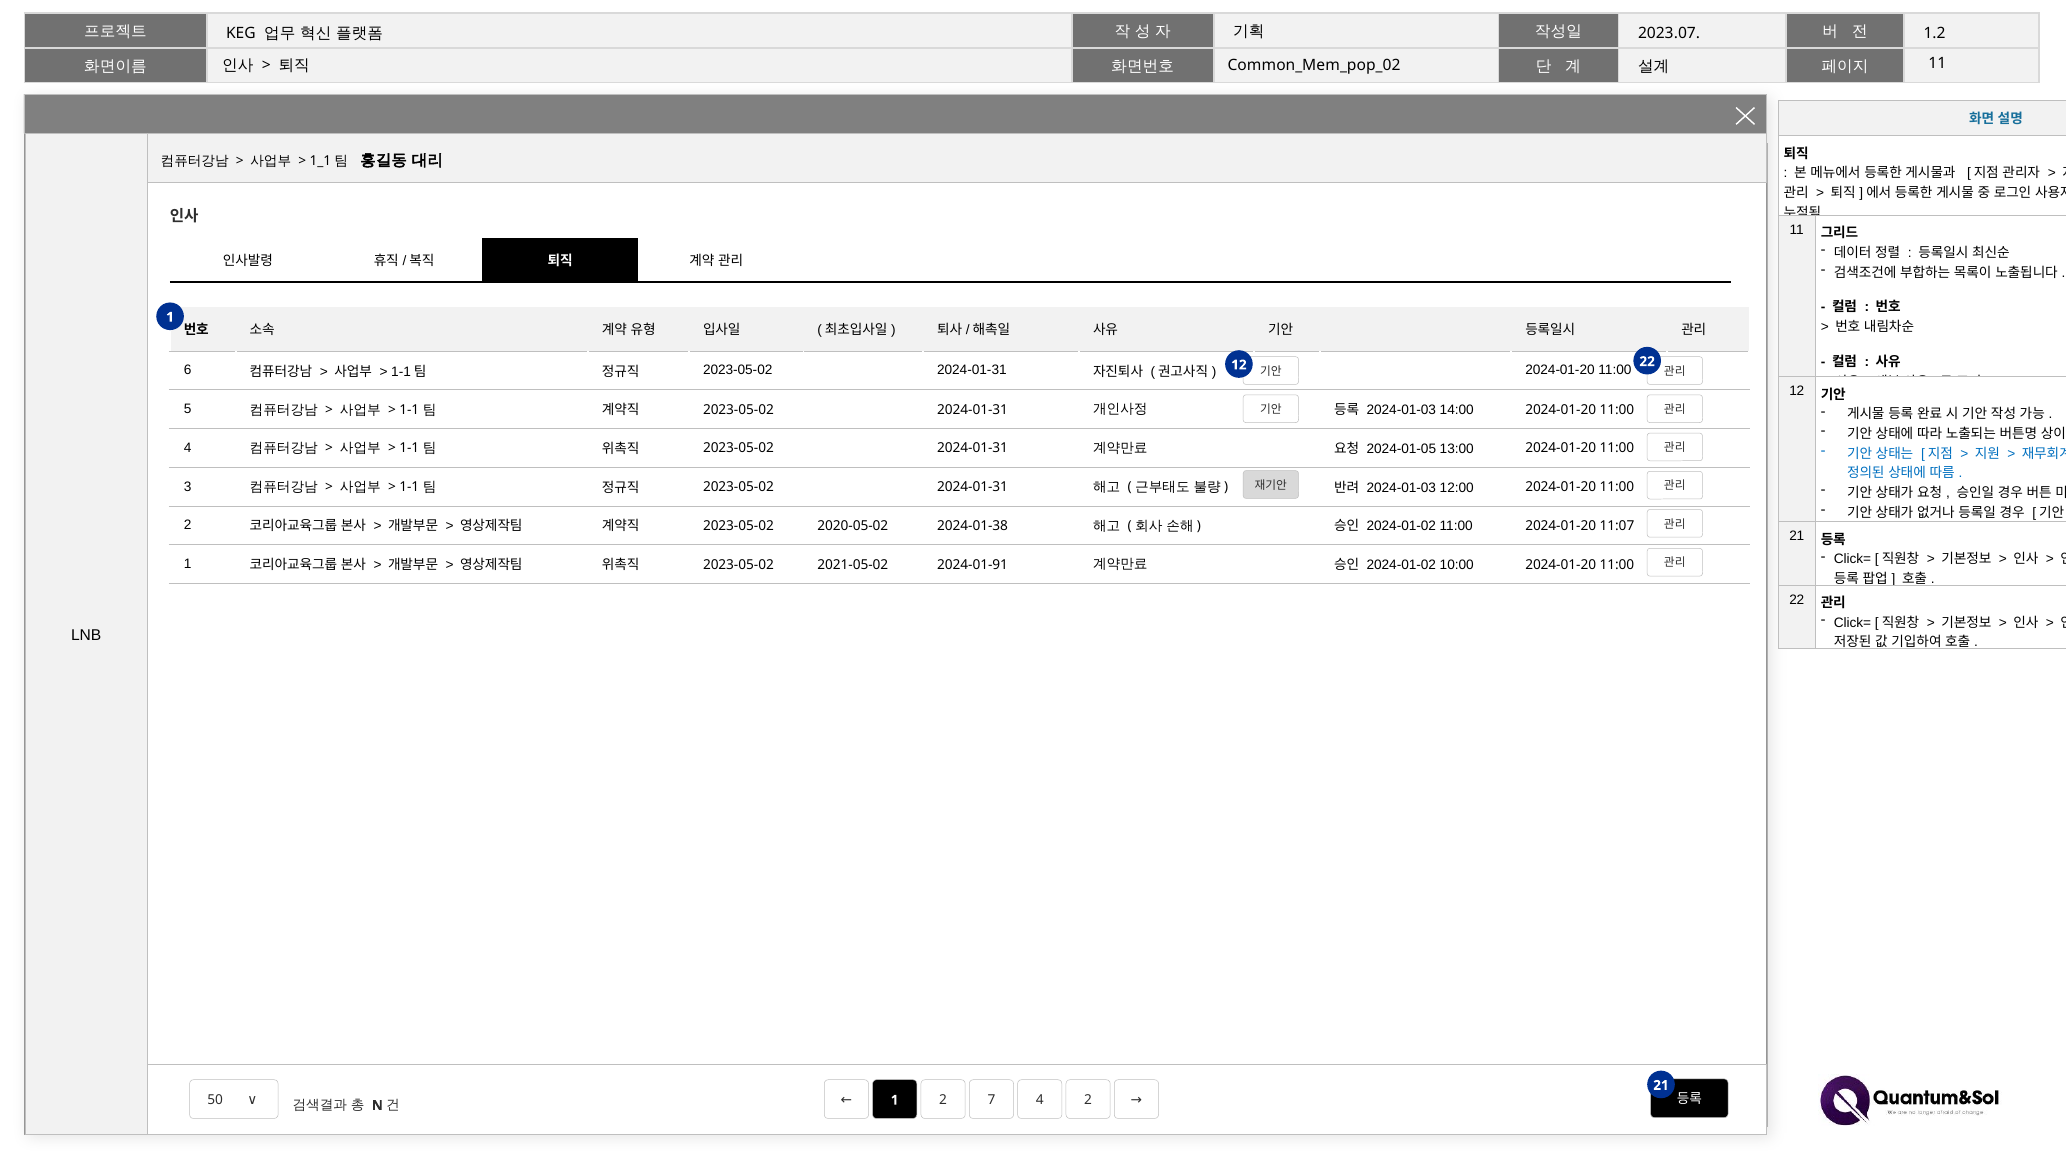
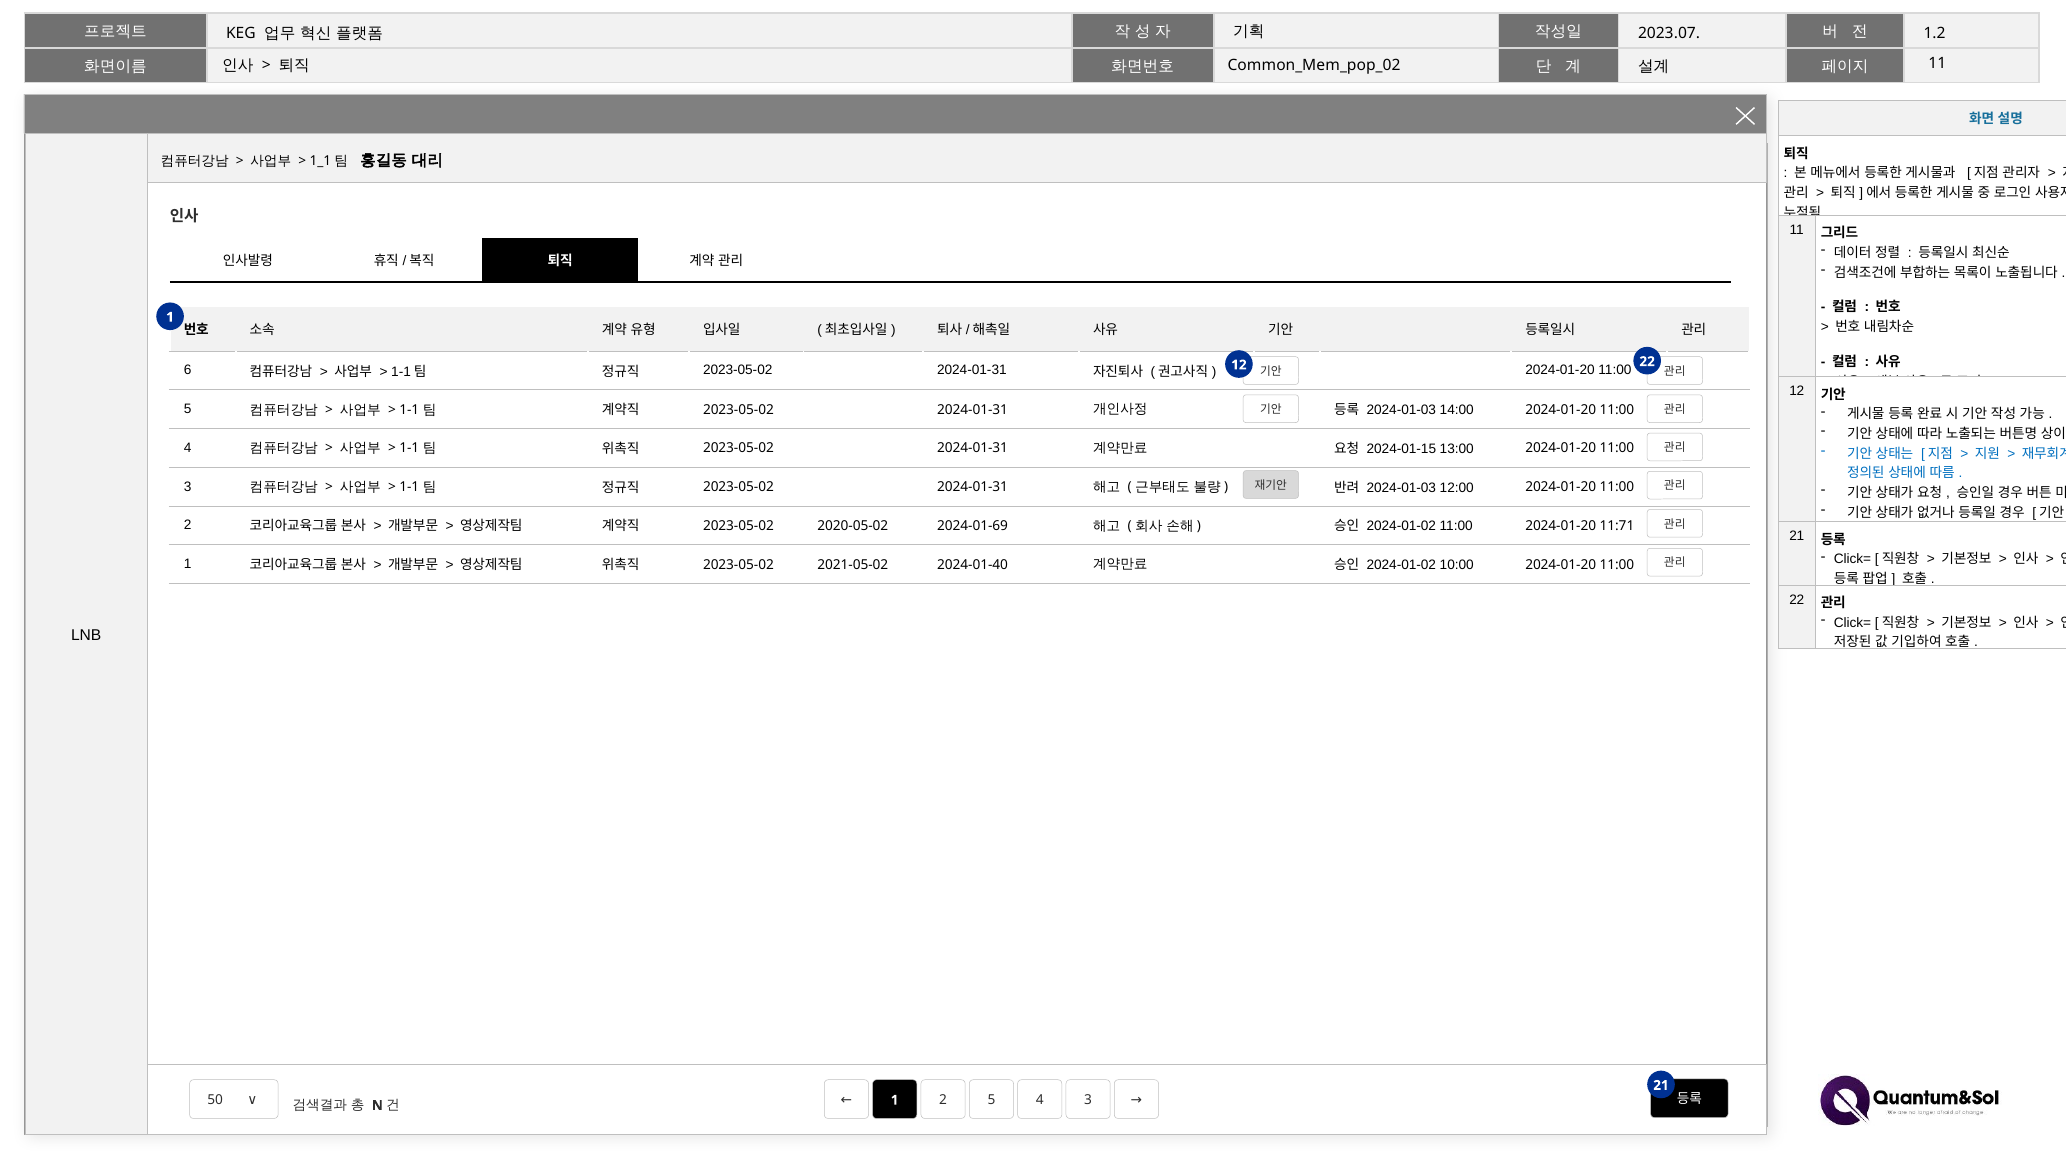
2024-01-05: 2024-01-05 -> 2024-01-15 (1401, 449)
2024-01-38: 2024-01-38 -> 2024-01-69 (973, 526)
11:07: 11:07 -> 11:71 (1617, 526)
2024-01-91: 2024-01-91 -> 2024-01-40 (973, 565)
2 7: 7 -> 5 (991, 1100)
4 2: 2 -> 3 (1088, 1100)
